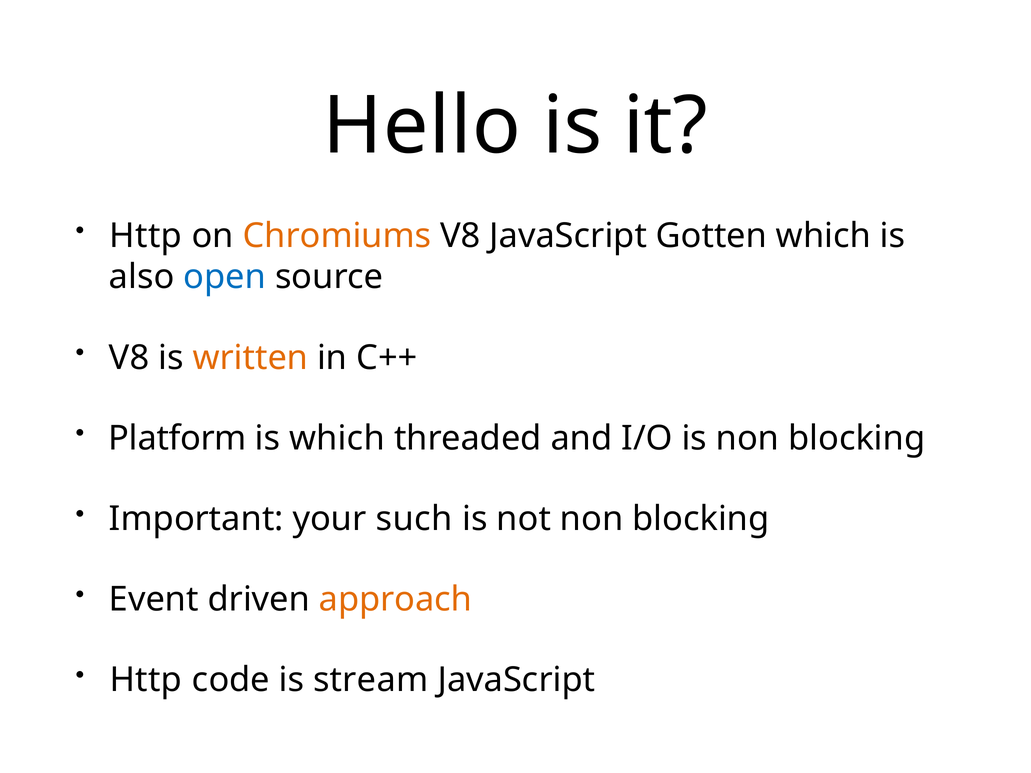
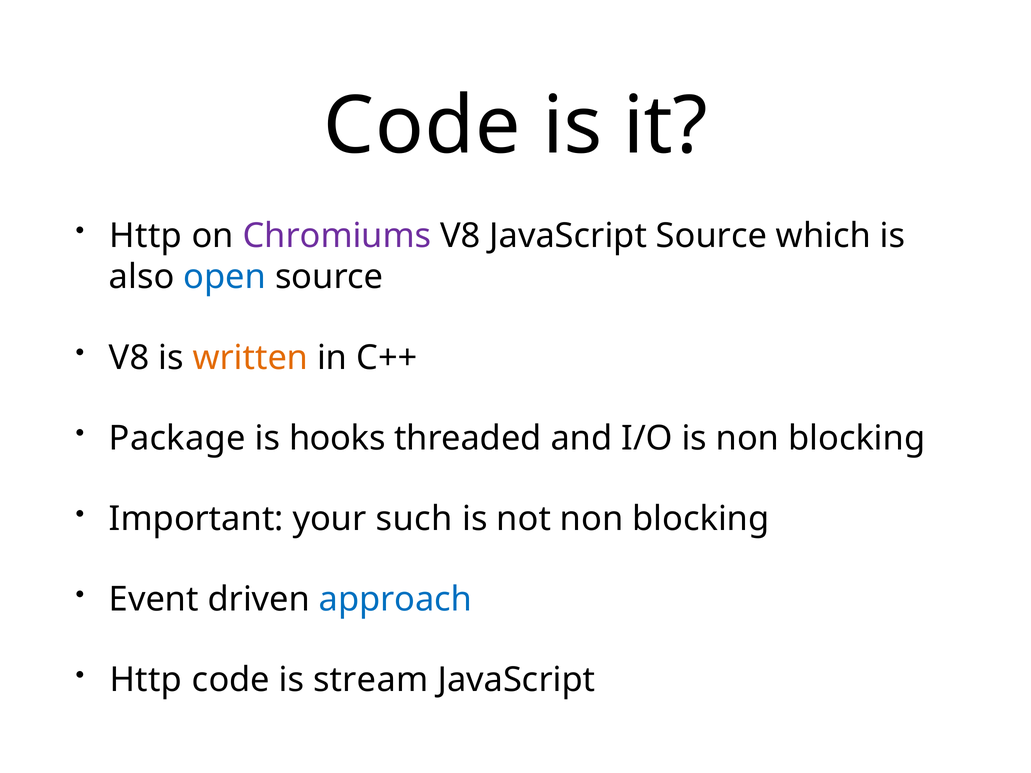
Hello: Hello -> Code (422, 126)
Chromiums colour: orange -> purple (337, 236)
JavaScript Gotten: Gotten -> Source (711, 236)
Platform: Platform -> Package (177, 438)
is which: which -> hooks (337, 438)
approach colour: orange -> blue (396, 600)
